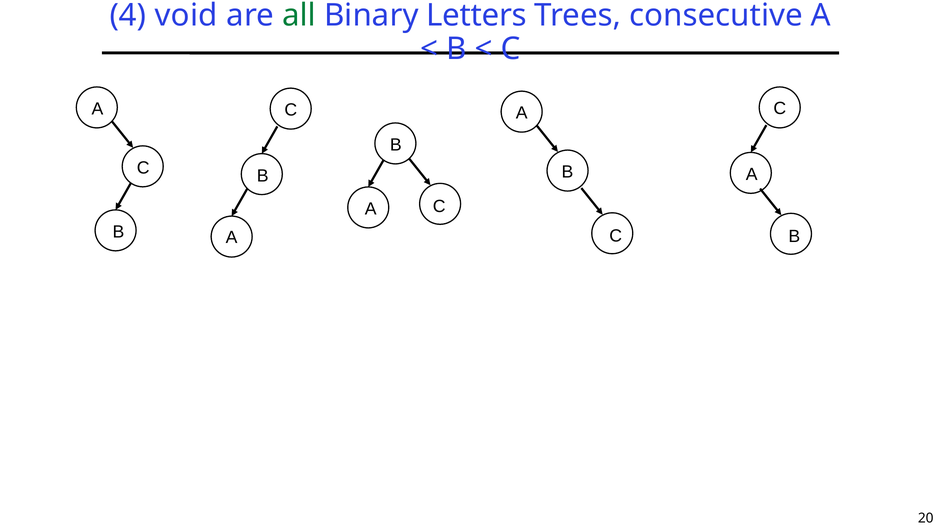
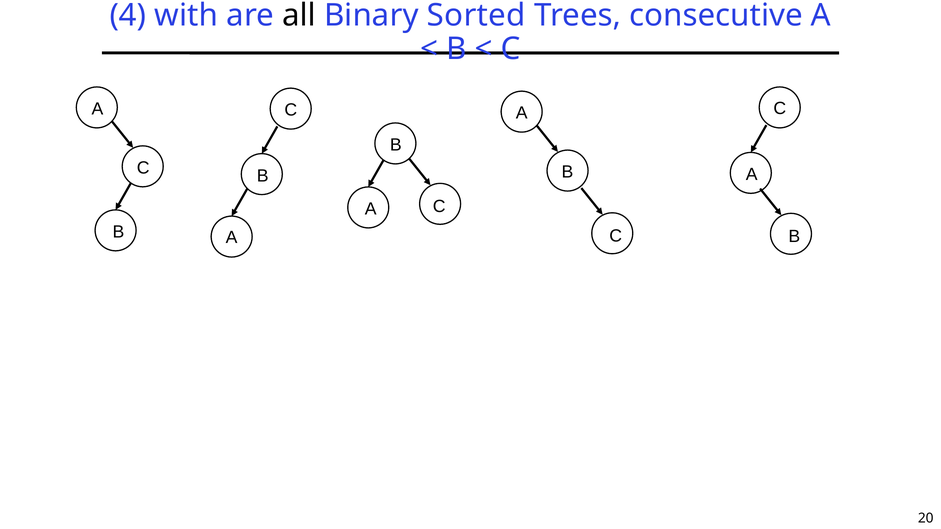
void: void -> with (186, 15)
all colour: green -> black (299, 15)
Letters: Letters -> Sorted (476, 15)
